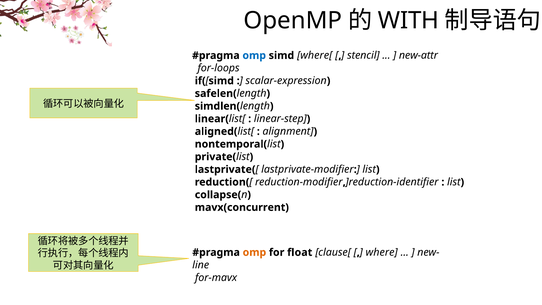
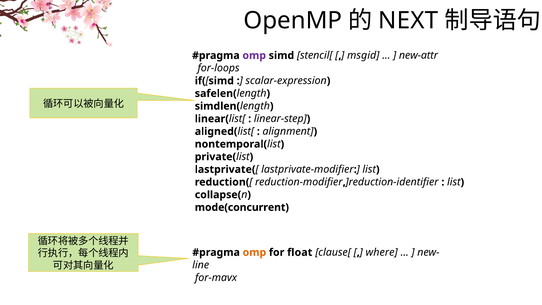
WITH: WITH -> NEXT (408, 21)
omp colour: blue -> purple (254, 55)
where[: where[ -> stencil[ (315, 55)
stencil: stencil -> msgid (363, 55)
mavx(concurrent: mavx(concurrent -> mode(concurrent (242, 207)
